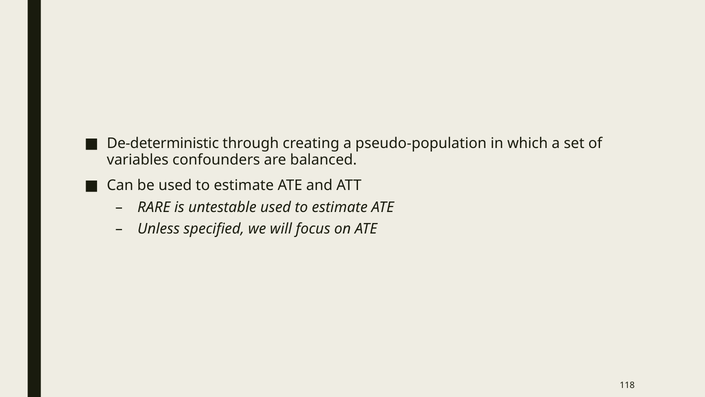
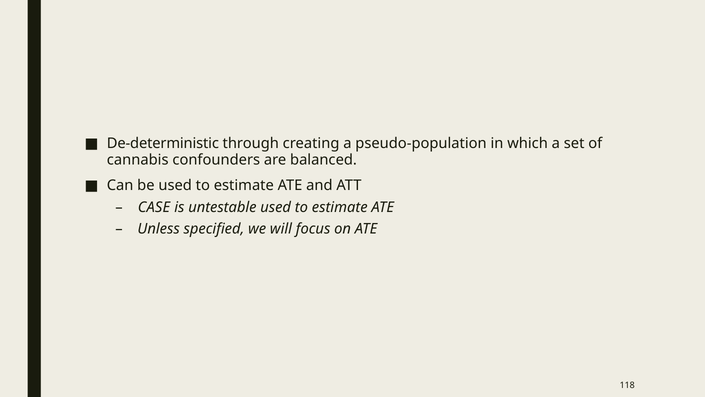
variables: variables -> cannabis (138, 160)
RARE: RARE -> CASE (154, 207)
